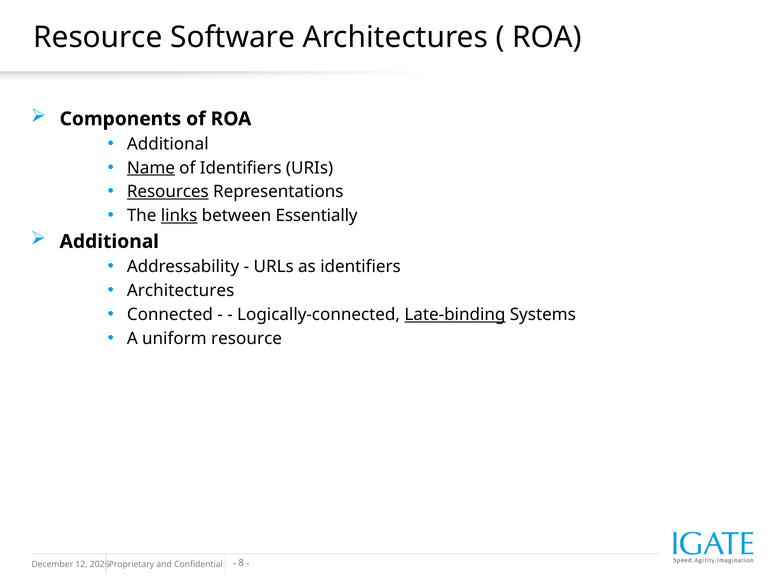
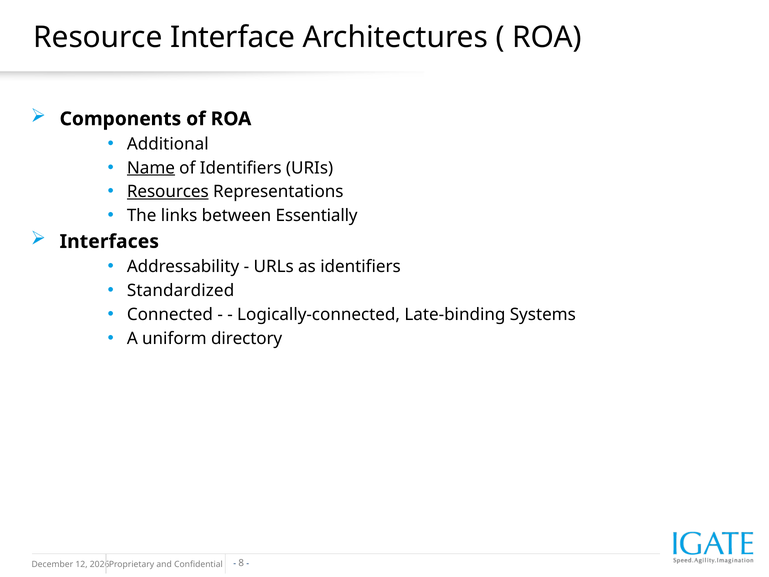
Software: Software -> Interface (233, 37)
links underline: present -> none (179, 216)
Additional: Additional -> Interfaces (109, 241)
Architectures: Architectures -> Standardized (181, 290)
Late-binding underline: present -> none (455, 314)
uniform resource: resource -> directory (247, 338)
